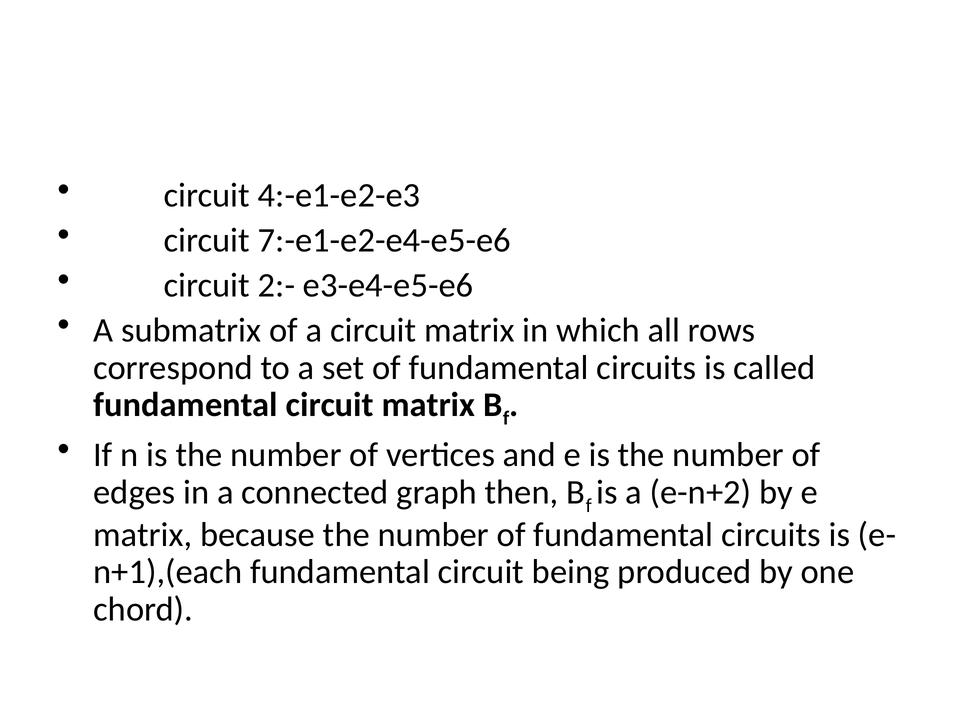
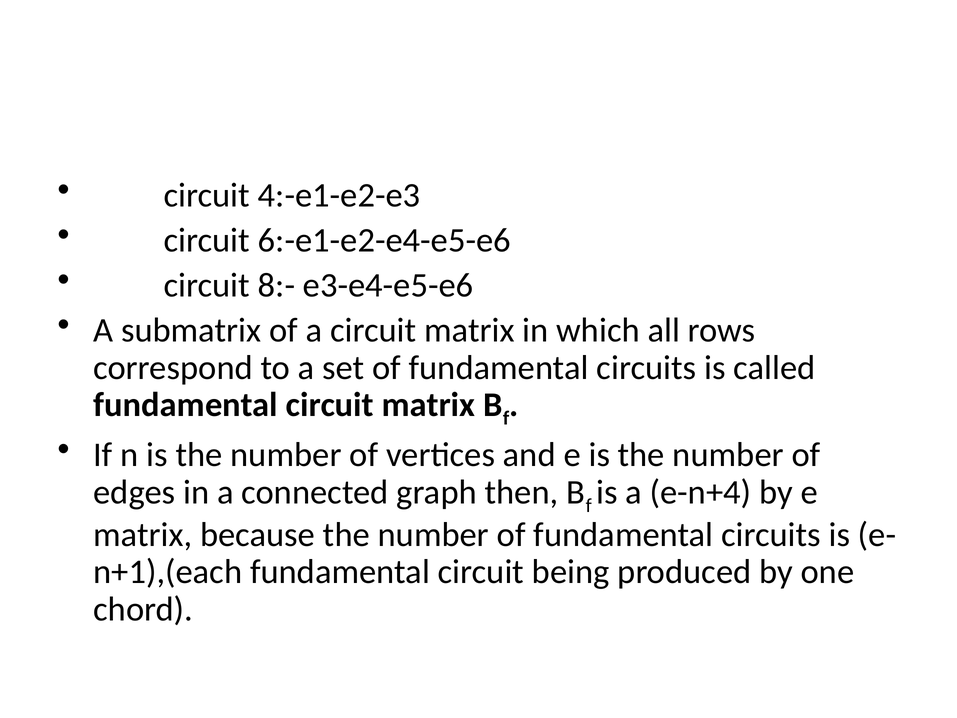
7:-e1-e2-e4-e5-e6: 7:-e1-e2-e4-e5-e6 -> 6:-e1-e2-e4-e5-e6 (384, 240)
2:-: 2:- -> 8:- (276, 285)
e-n+2: e-n+2 -> e-n+4 (701, 492)
